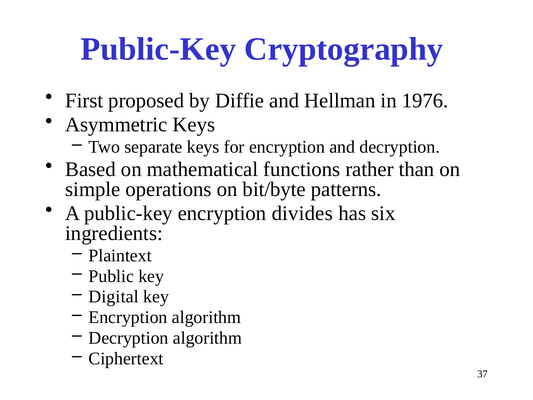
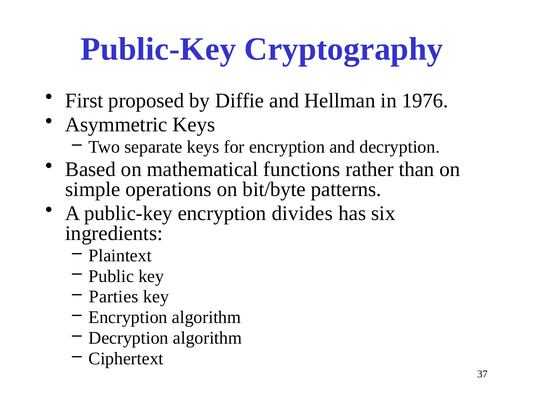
Digital: Digital -> Parties (114, 297)
